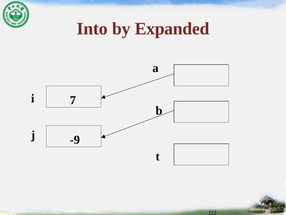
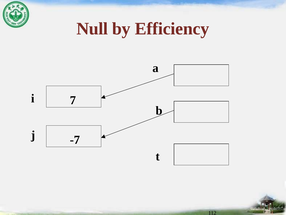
Into: Into -> Null (92, 29)
Expanded: Expanded -> Efficiency (172, 29)
-9: -9 -> -7 (75, 139)
